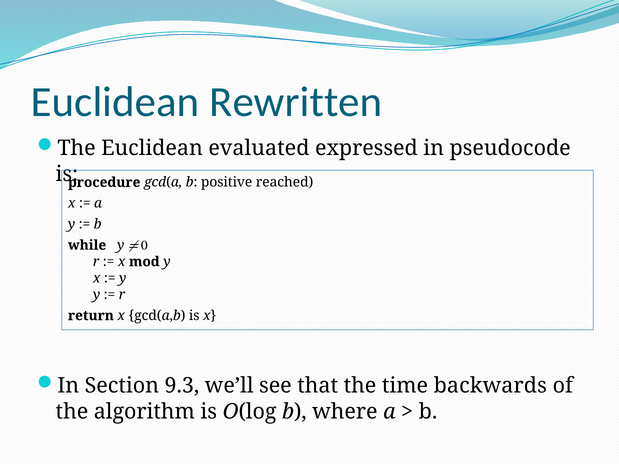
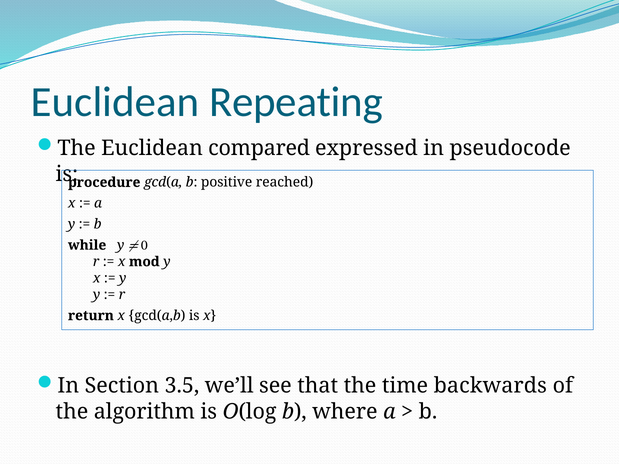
Rewritten: Rewritten -> Repeating (296, 102)
evaluated: evaluated -> compared (259, 148)
9.3: 9.3 -> 3.5 (182, 386)
